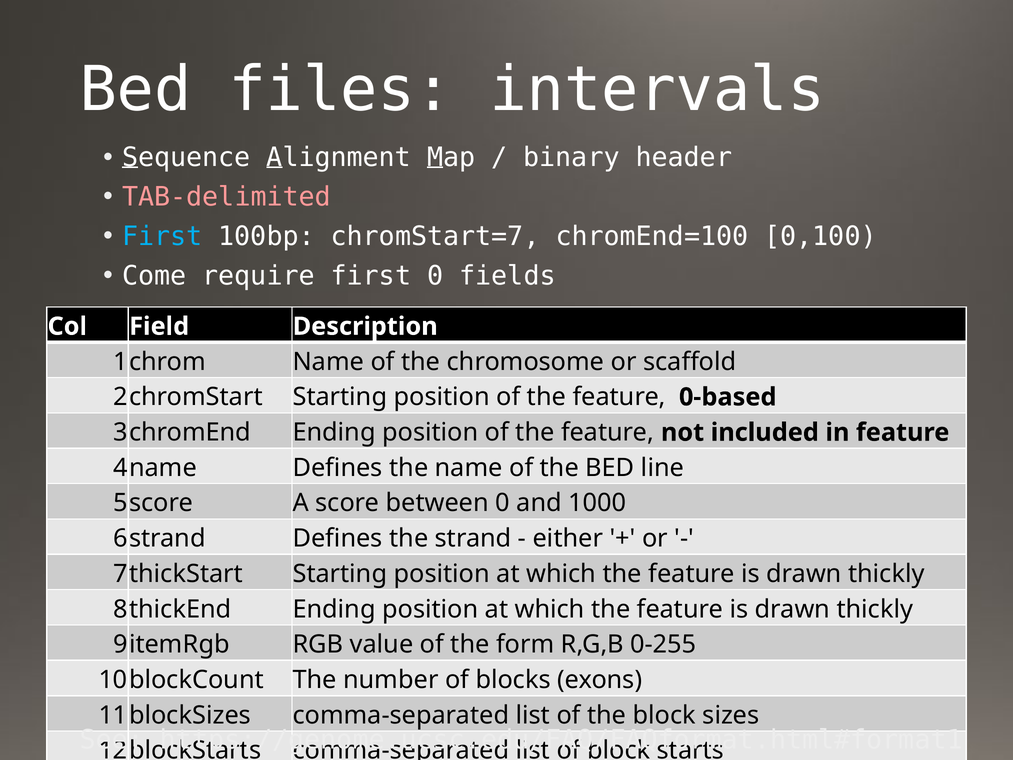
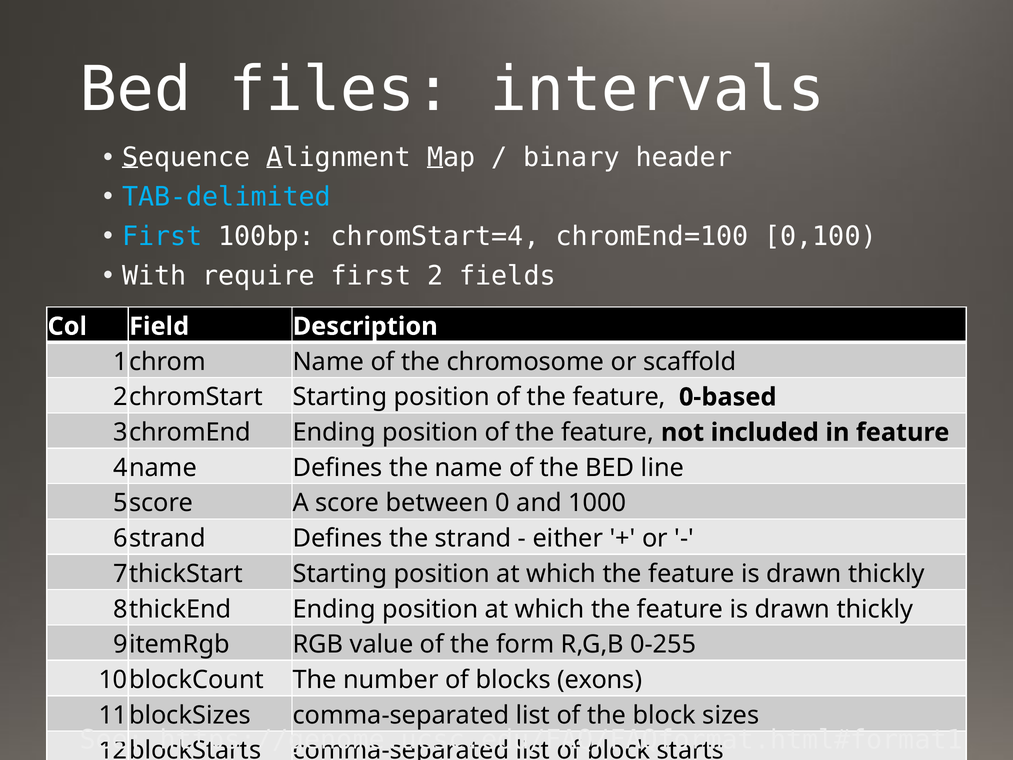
TAB-delimited colour: pink -> light blue (227, 197)
chromStart=7: chromStart=7 -> chromStart=4 (435, 236)
Come: Come -> With (154, 276)
first 0: 0 -> 2 (435, 276)
